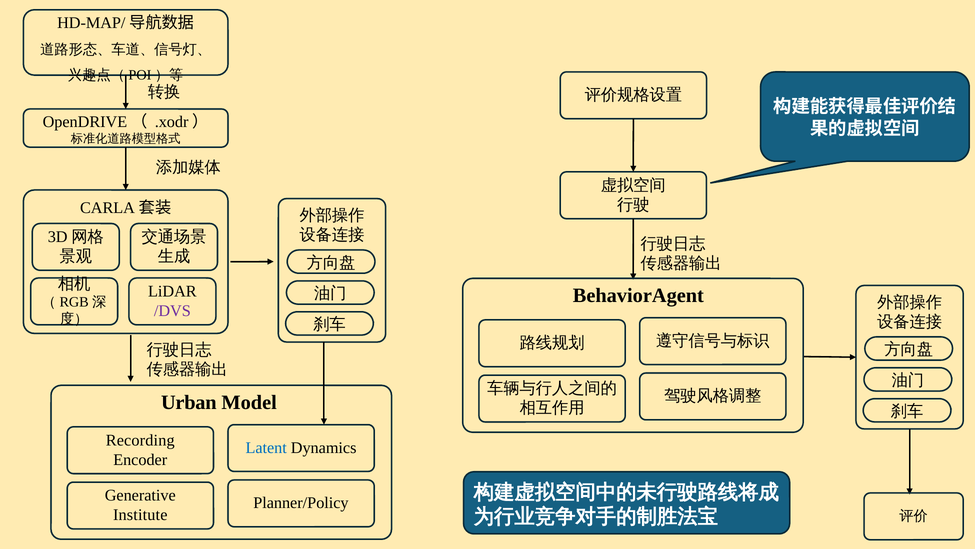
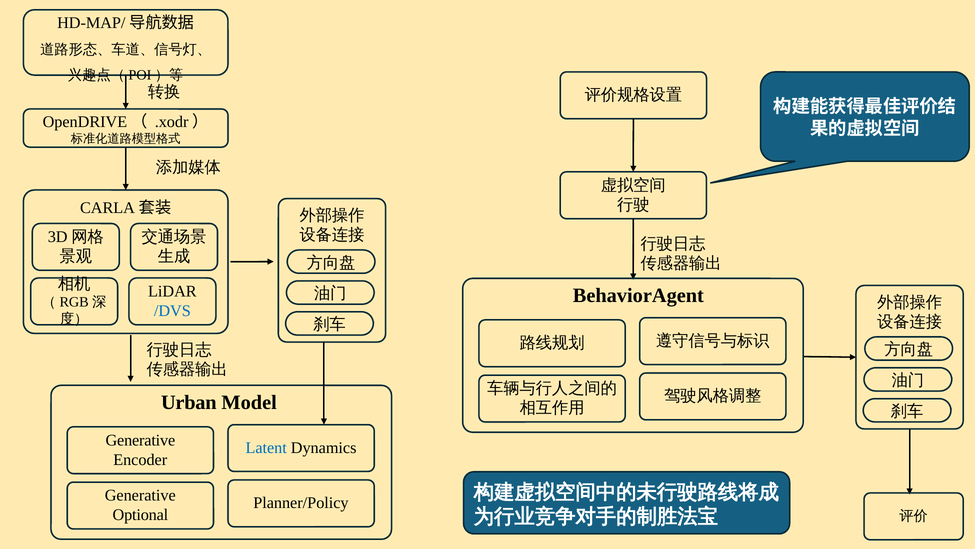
/DVS colour: purple -> blue (172, 311)
Recording: Recording -> Generative (140, 440)
Institute: Institute -> Optional (140, 514)
